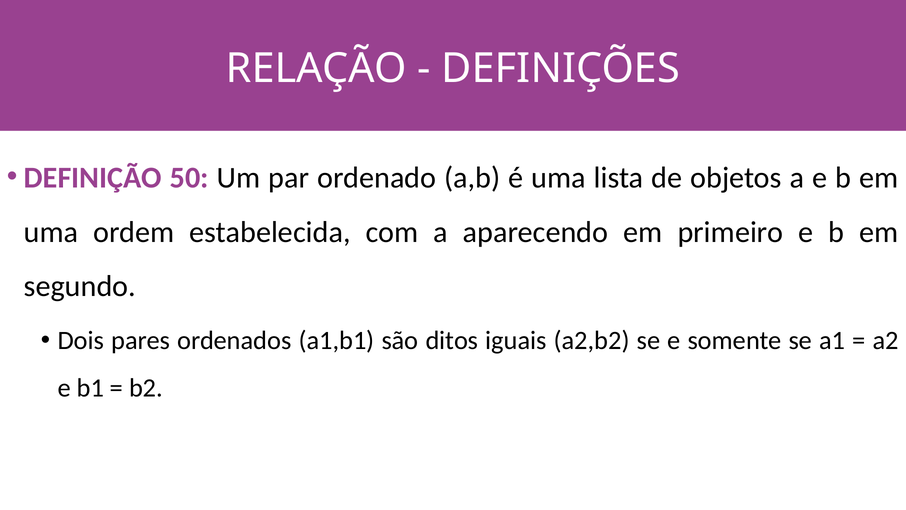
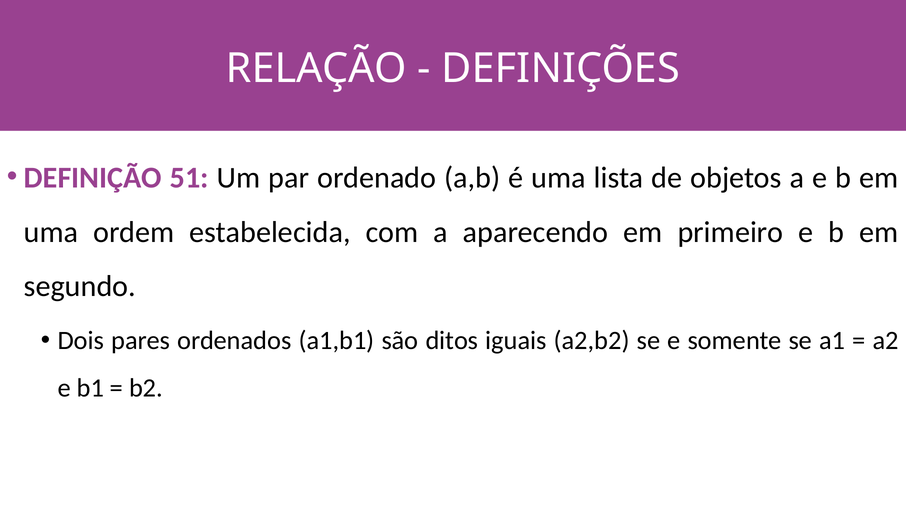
50: 50 -> 51 (189, 177)
